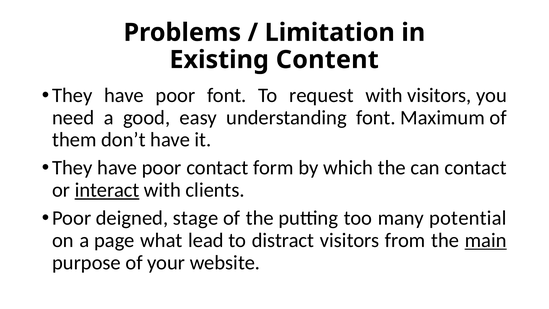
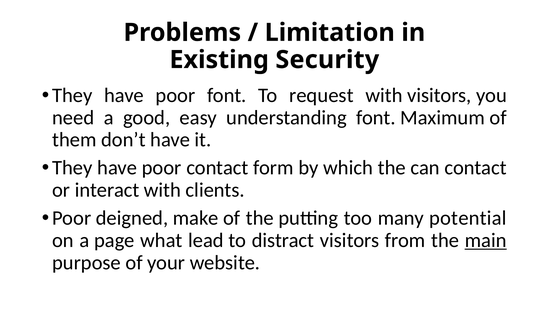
Content: Content -> Security (327, 60)
interact underline: present -> none (107, 190)
stage: stage -> make (196, 218)
